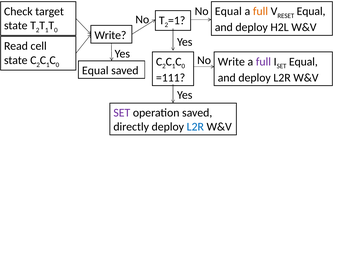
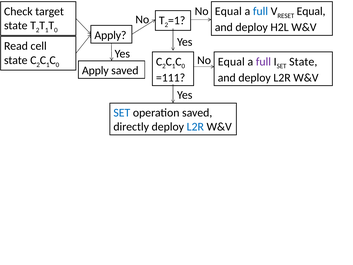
full colour: orange -> blue (260, 11)
Write: Write -> Apply (110, 35)
Write: Write -> Equal (231, 62)
SET Equal: Equal -> State (303, 62)
Equal: Equal -> Apply (95, 70)
SET colour: purple -> blue (122, 113)
